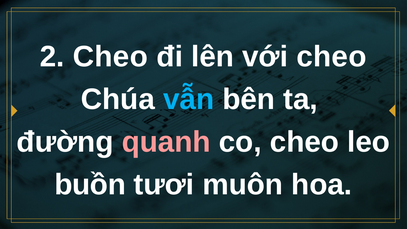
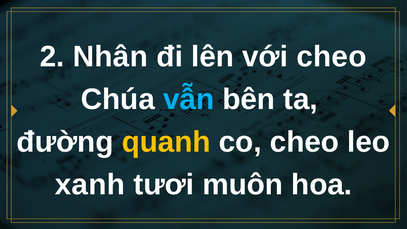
2 Cheo: Cheo -> Nhân (110, 57)
quanh colour: pink -> yellow (166, 142)
buồn: buồn -> xanh (90, 185)
